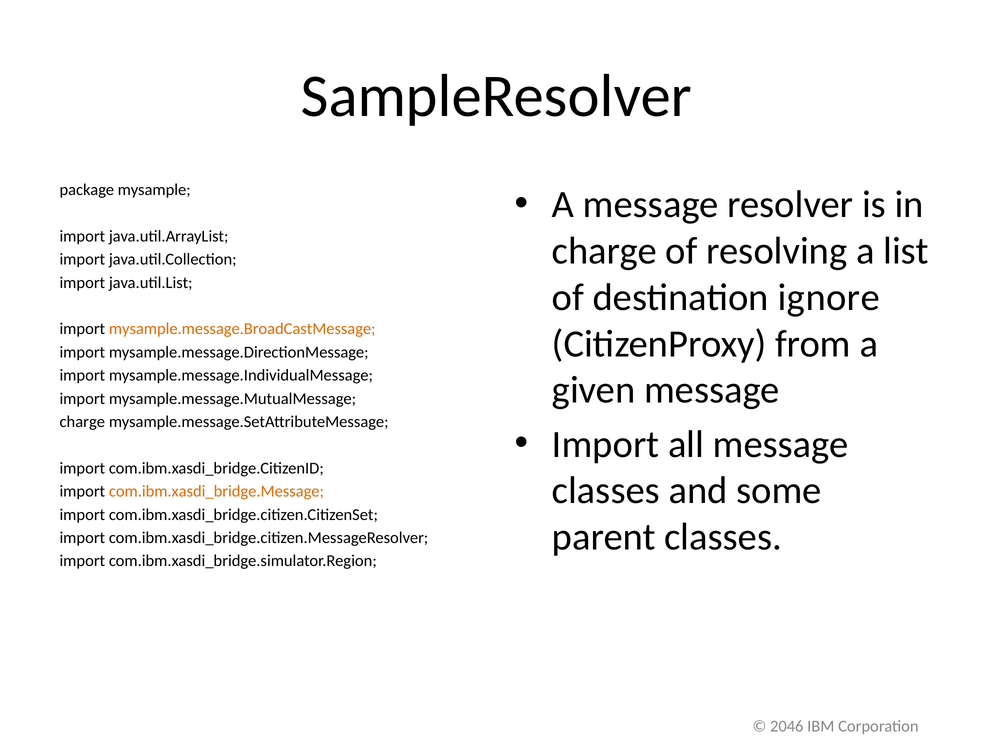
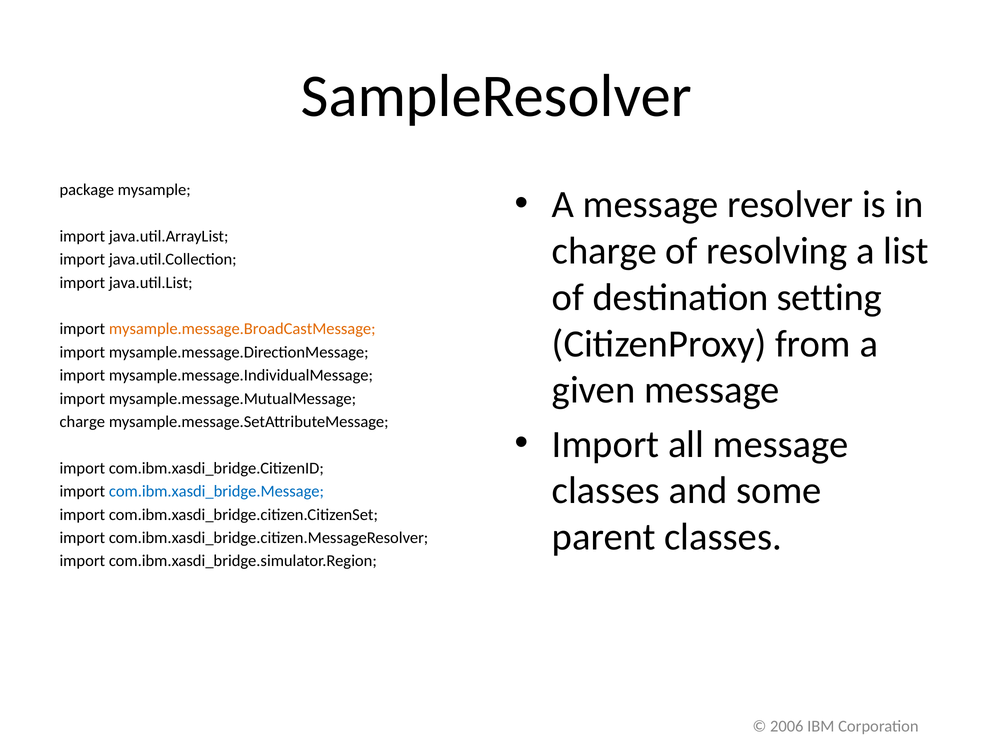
ignore: ignore -> setting (829, 297)
com.ibm.xasdi_bridge.Message colour: orange -> blue (216, 491)
2046: 2046 -> 2006 (787, 726)
